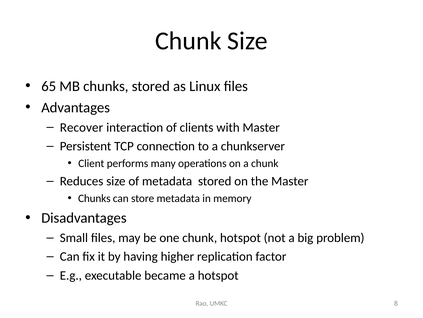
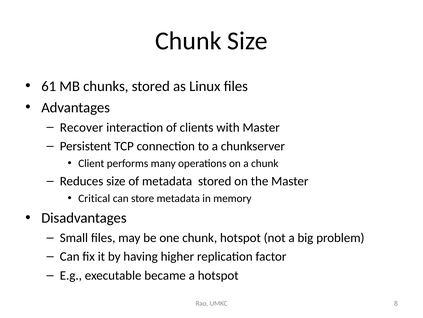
65: 65 -> 61 (49, 86)
Chunks: Chunks -> Critical (94, 198)
